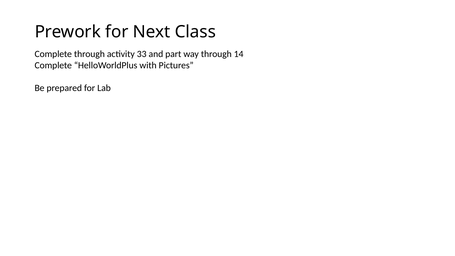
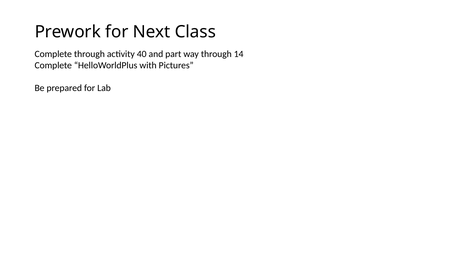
33: 33 -> 40 (142, 54)
